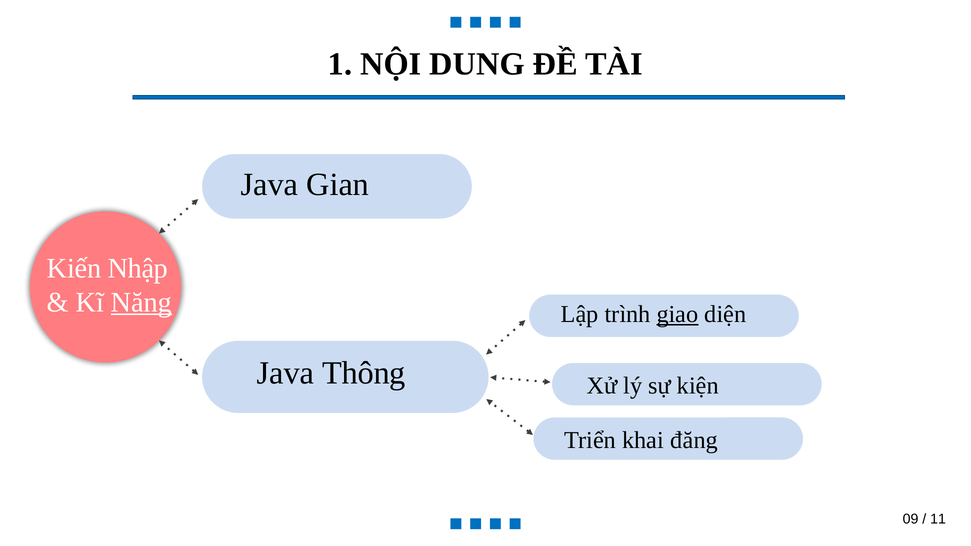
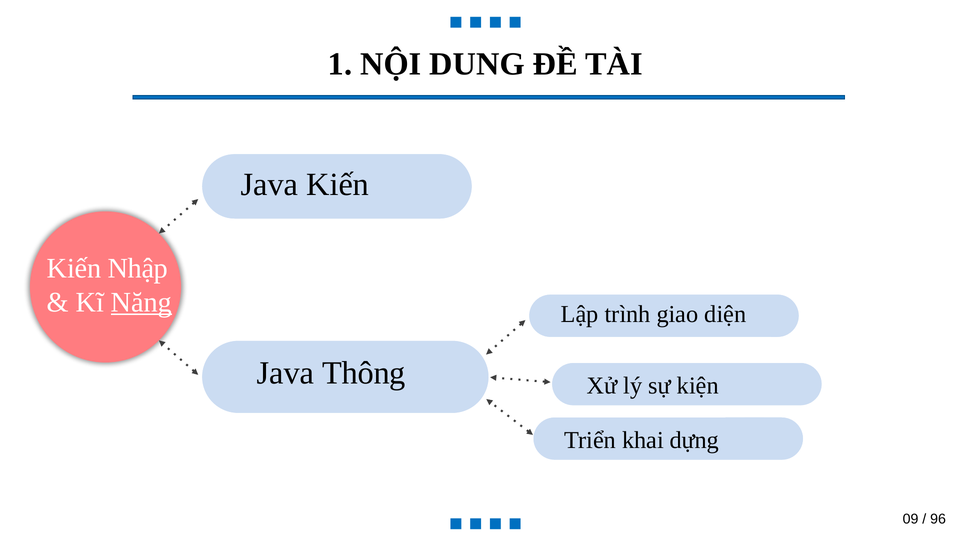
Java Gian: Gian -> Kiến (338, 185)
giao underline: present -> none (677, 314)
đăng: đăng -> dựng (694, 440)
11: 11 -> 96 (938, 519)
